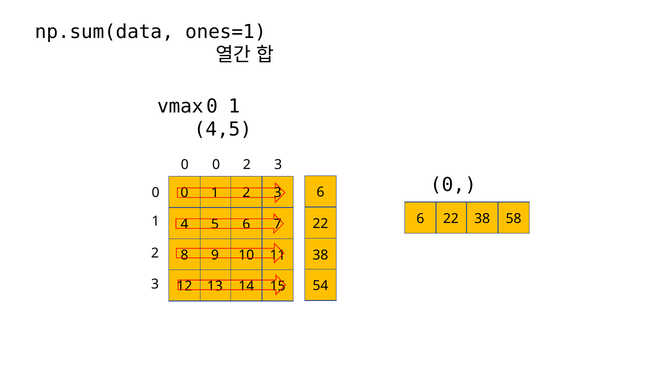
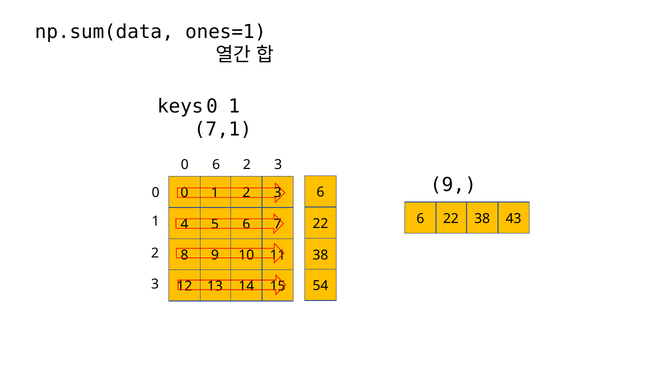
vmax: vmax -> keys (180, 106)
4,5: 4,5 -> 7,1 (223, 129)
0 0: 0 -> 6 (216, 165)
0: 0 -> 9 (453, 185)
58: 58 -> 43 (514, 219)
